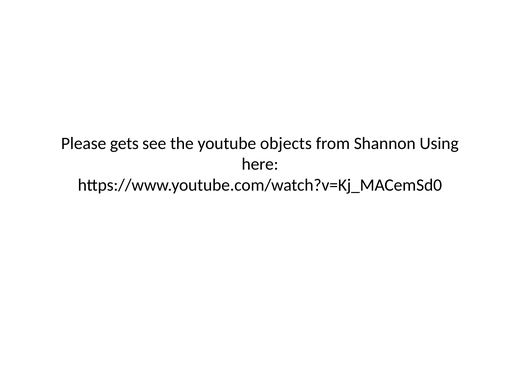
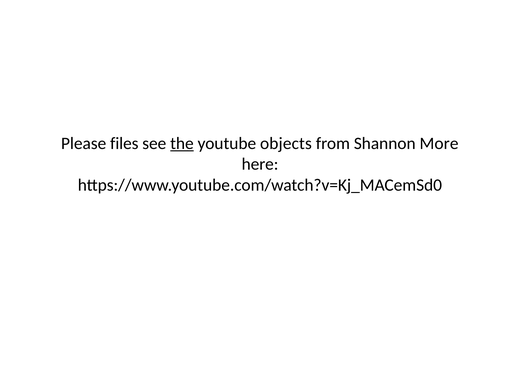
gets: gets -> files (124, 143)
the underline: none -> present (182, 143)
Using: Using -> More (439, 143)
